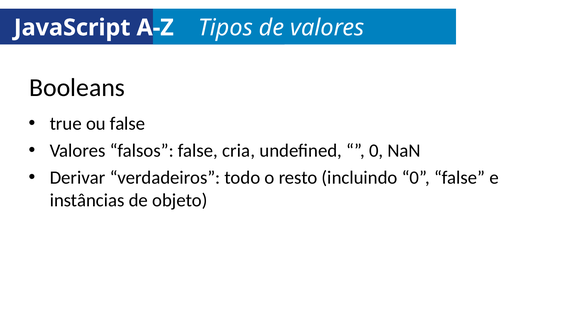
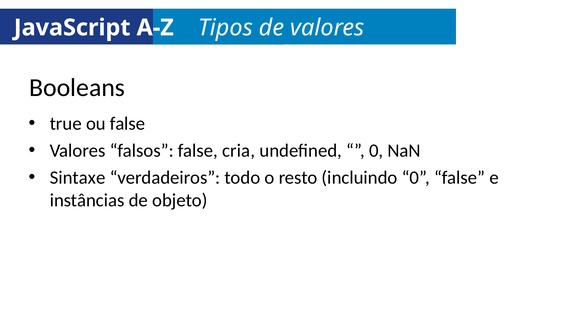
Derivar: Derivar -> Sintaxe (78, 178)
